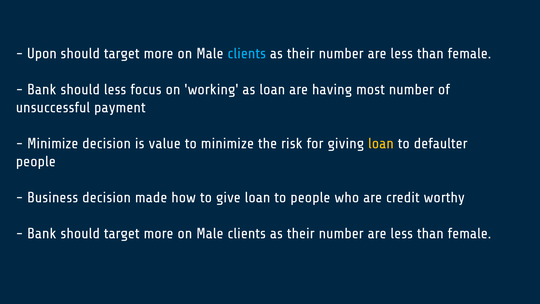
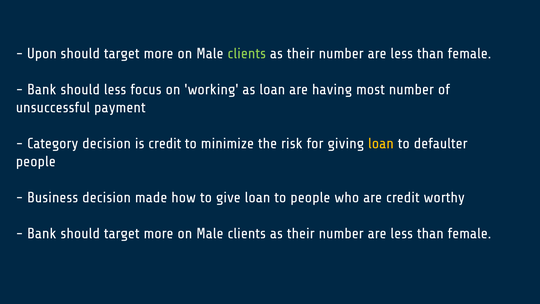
clients colour: light blue -> light green (247, 53)
Minimize: Minimize -> Category (53, 143)
is value: value -> credit (165, 143)
